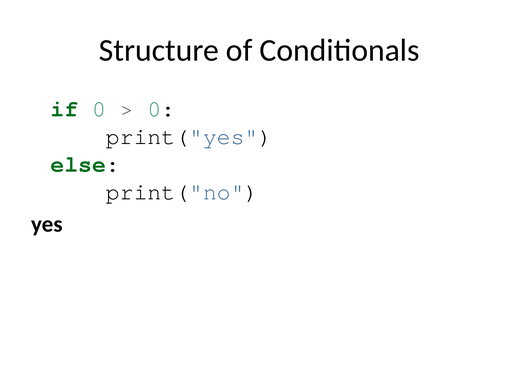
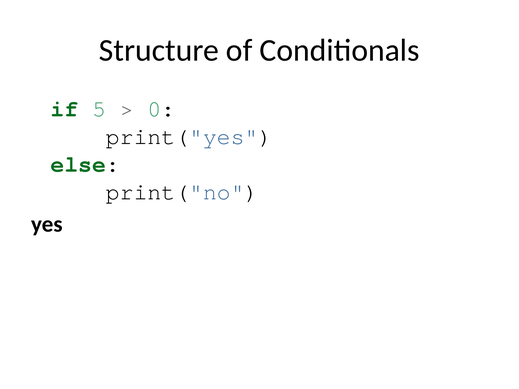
if 0: 0 -> 5 (99, 109)
